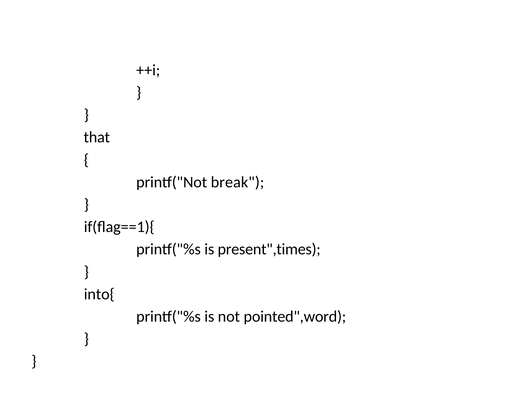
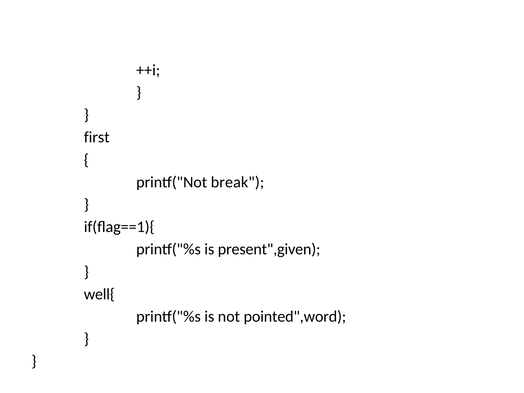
that: that -> first (97, 137)
present",times: present",times -> present",given (269, 249)
into{: into{ -> well{ (99, 294)
